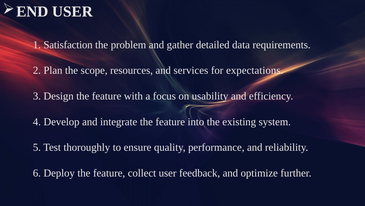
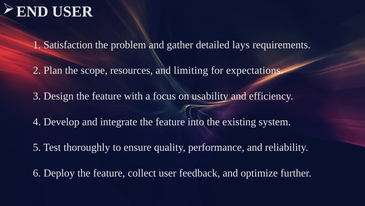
data: data -> lays (241, 45)
services: services -> limiting (191, 70)
